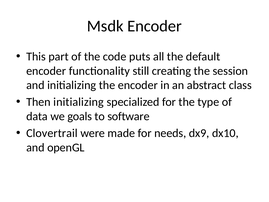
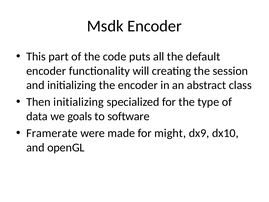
still: still -> will (141, 71)
Clovertrail: Clovertrail -> Framerate (52, 133)
needs: needs -> might (170, 133)
